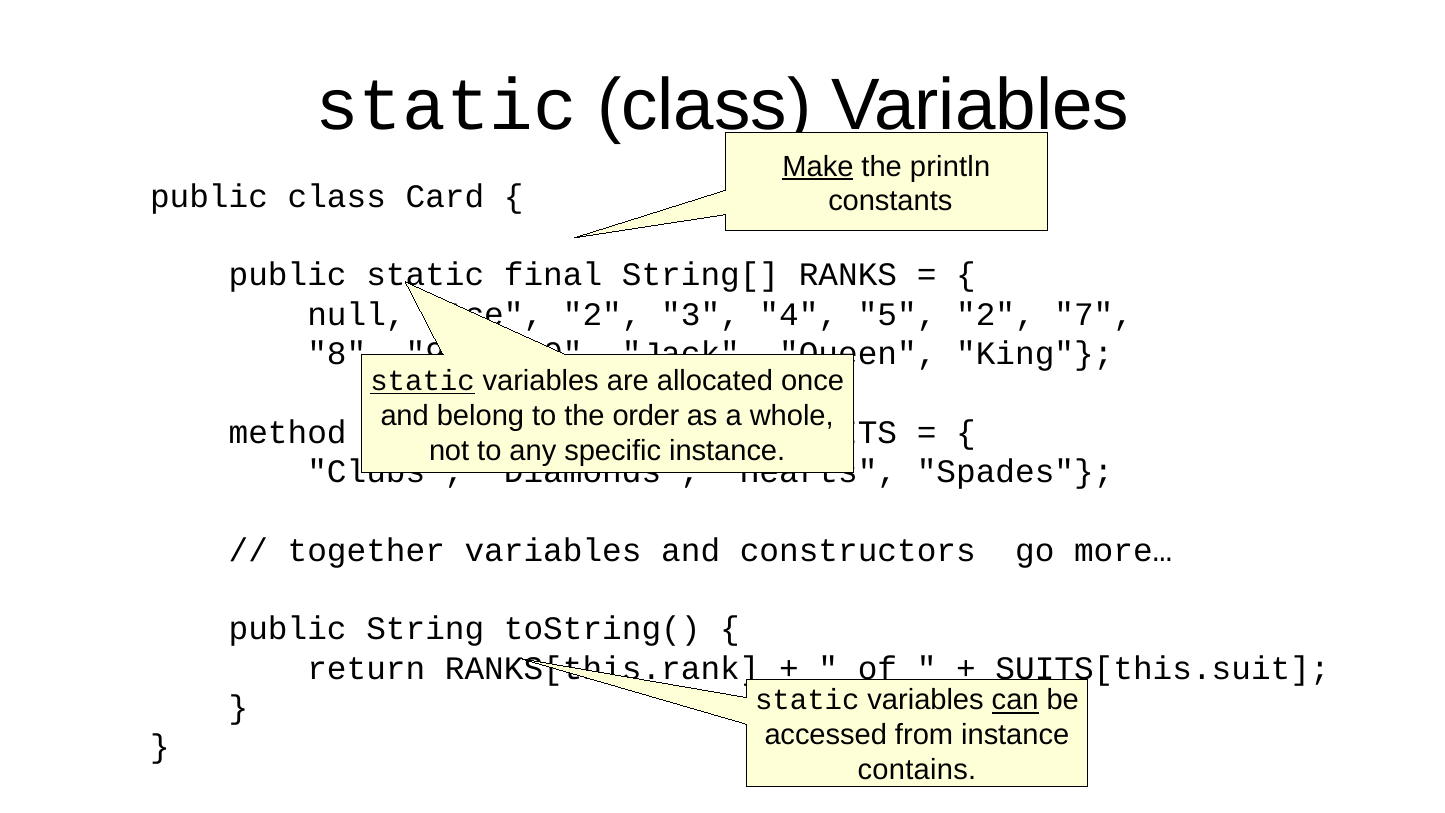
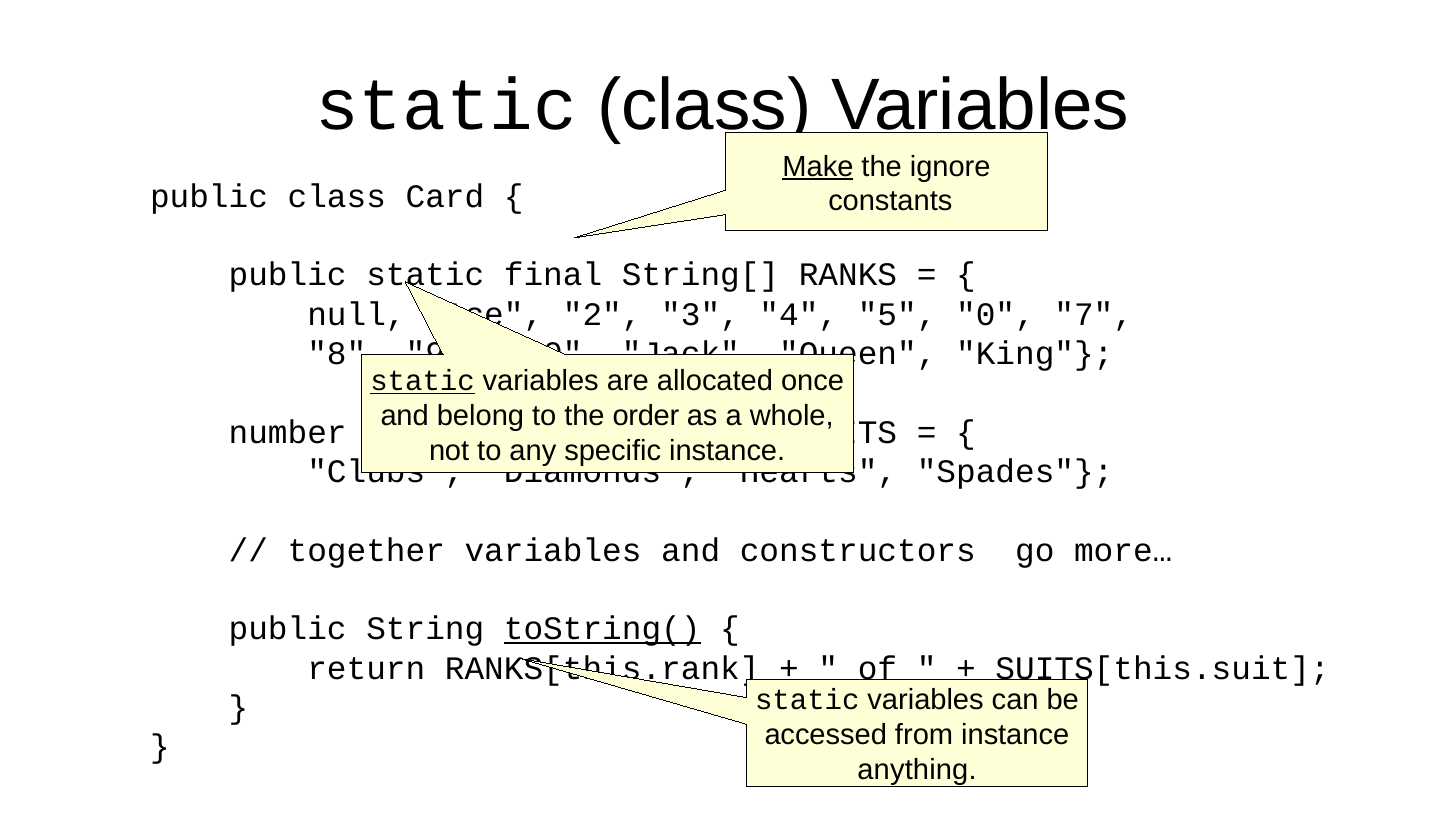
println: println -> ignore (950, 166)
5 2: 2 -> 0 (995, 314)
method: method -> number (288, 432)
toString( underline: none -> present (602, 629)
can underline: present -> none (1015, 700)
contains: contains -> anything (917, 770)
